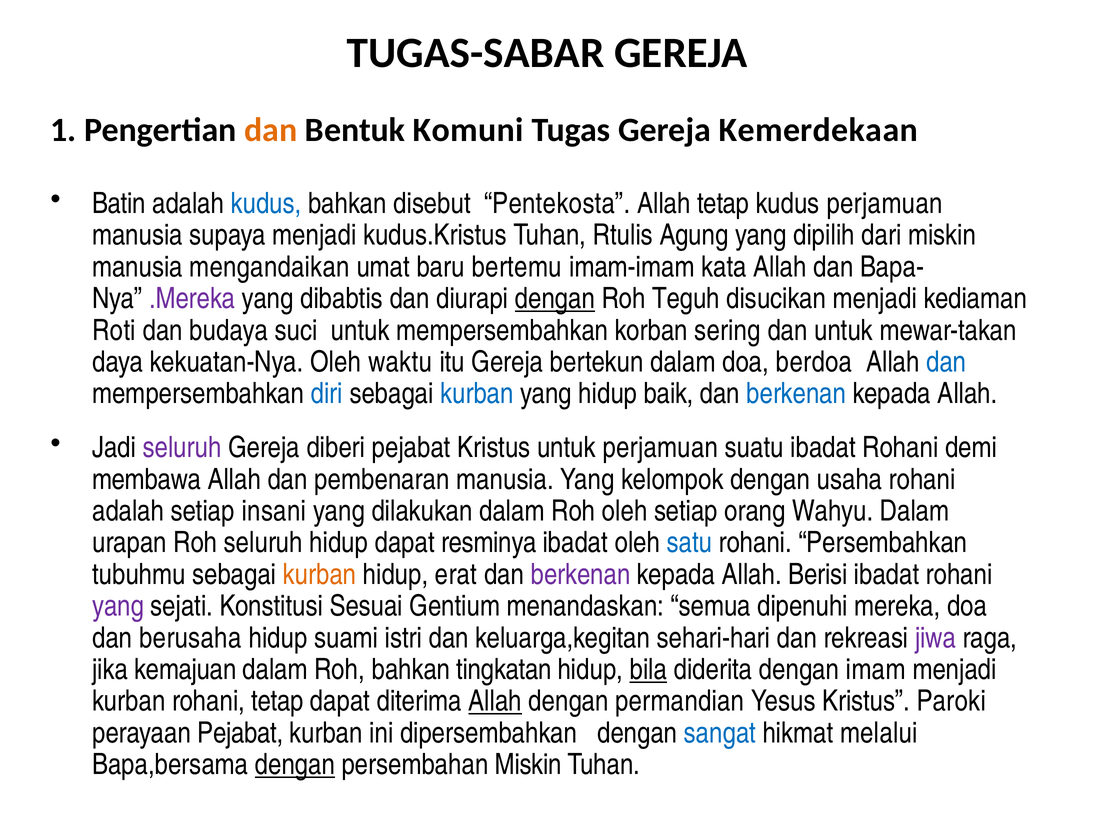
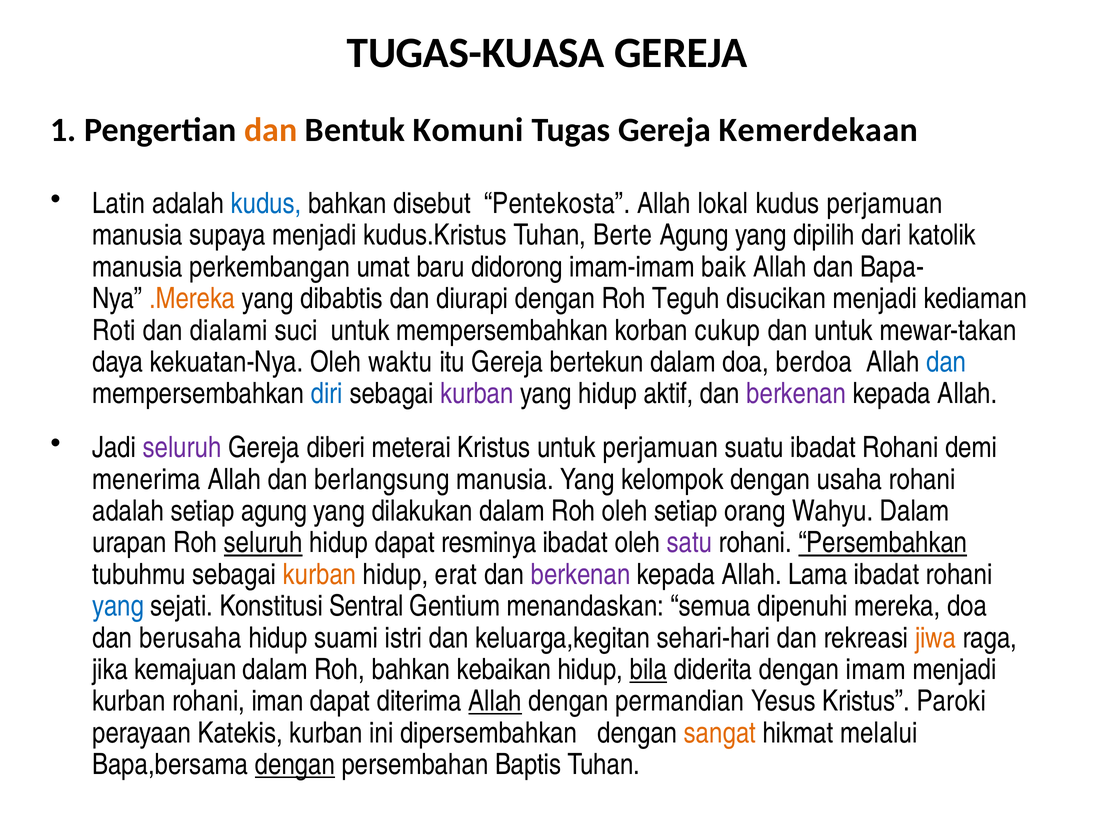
TUGAS-SABAR: TUGAS-SABAR -> TUGAS-KUASA (476, 53)
Batin: Batin -> Latin (119, 204)
Allah tetap: tetap -> lokal (723, 204)
Rtulis: Rtulis -> Berte (623, 235)
dari miskin: miskin -> katolik (942, 235)
mengandaikan: mengandaikan -> perkembangan (270, 267)
bertemu: bertemu -> didorong (517, 267)
kata: kata -> baik (724, 267)
.Mereka colour: purple -> orange (192, 299)
dengan underline: present -> none (555, 299)
budaya: budaya -> dialami (229, 330)
sering: sering -> cukup (728, 330)
kurban colour: blue -> purple (477, 394)
baik: baik -> aktif (669, 394)
berkenan colour: blue -> purple (796, 394)
diberi pejabat: pejabat -> meterai (411, 448)
membawa: membawa -> menerima (146, 479)
pembenaran: pembenaran -> berlangsung (382, 479)
setiap insani: insani -> agung (274, 511)
seluruh underline: none -> present (263, 543)
satu colour: blue -> purple (689, 543)
Persembahkan underline: none -> present (883, 543)
Berisi: Berisi -> Lama (818, 574)
yang colour: purple -> blue (118, 606)
Sesuai: Sesuai -> Sentral (366, 606)
jiwa colour: purple -> orange (936, 638)
tingkatan: tingkatan -> kebaikan (504, 670)
rohani tetap: tetap -> iman (278, 701)
perayaan Pejabat: Pejabat -> Katekis (240, 733)
sangat colour: blue -> orange (720, 733)
persembahan Miskin: Miskin -> Baptis (528, 765)
